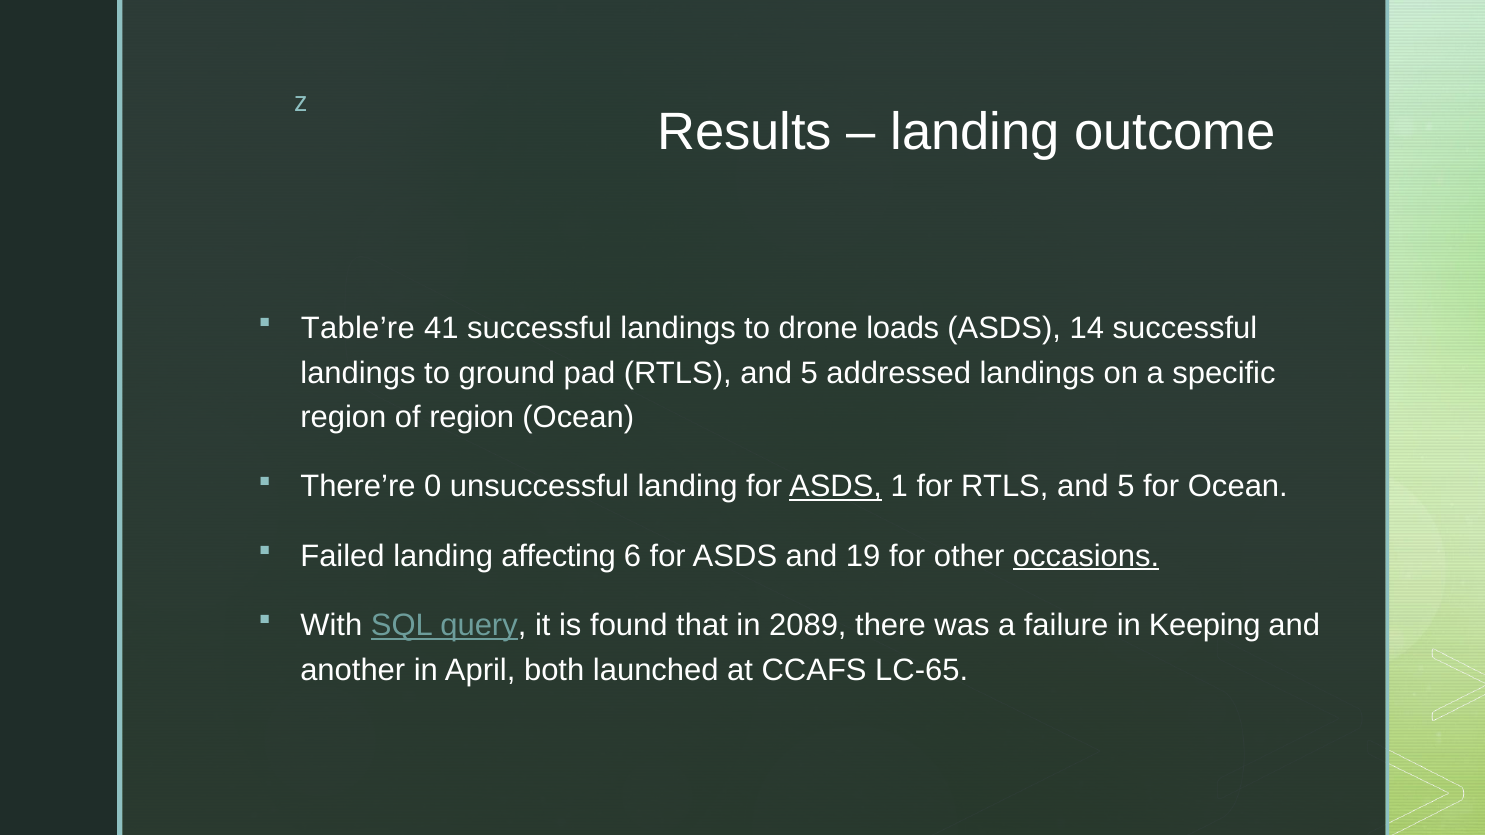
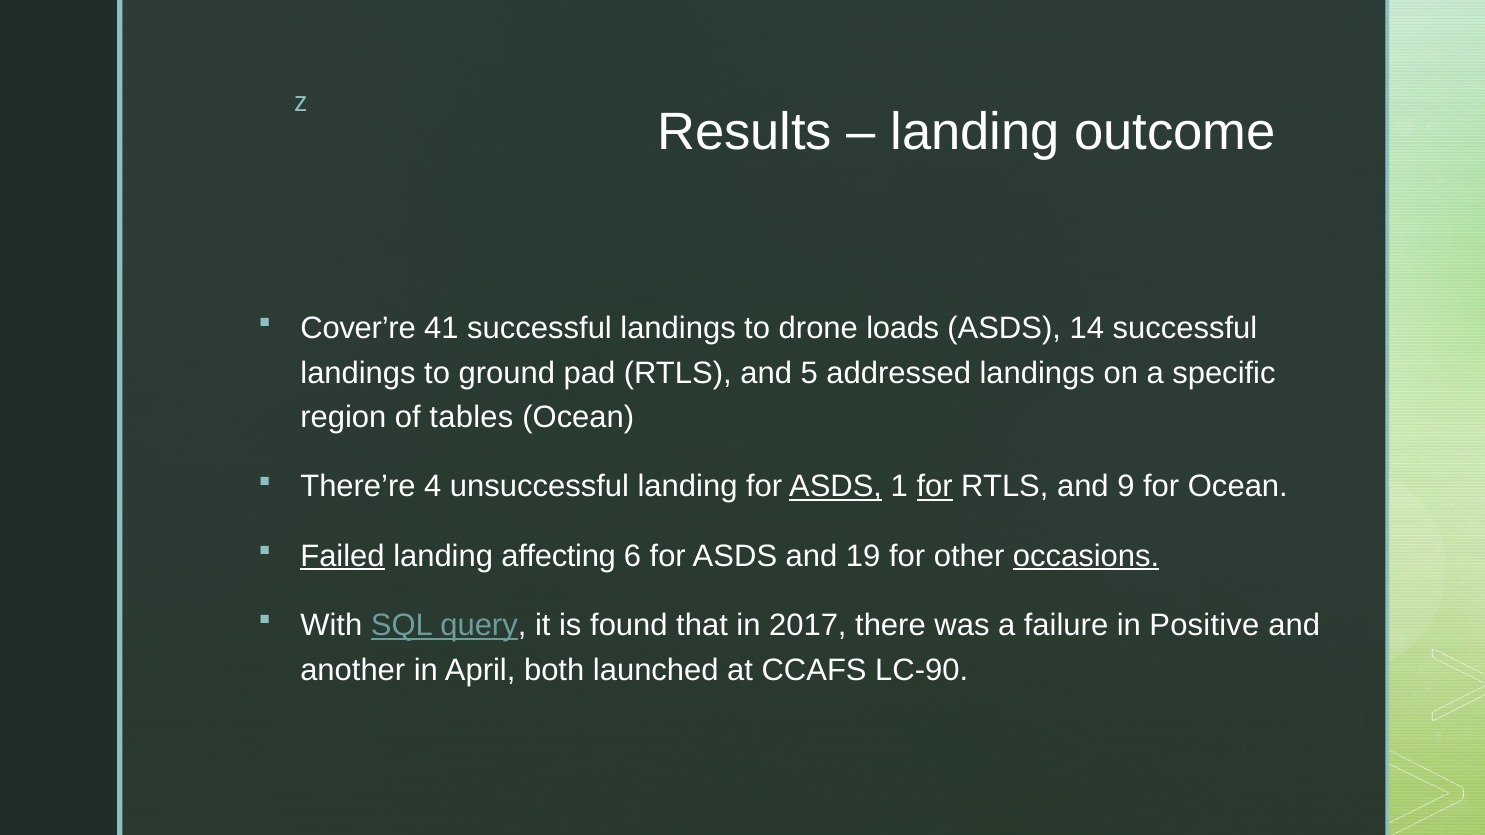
Table’re: Table’re -> Cover’re (358, 328)
of region: region -> tables (471, 418)
0: 0 -> 4 (433, 487)
for underline: none -> present (935, 487)
5: 5 -> 9 (1126, 487)
Failed underline: none -> present (342, 556)
2089: 2089 -> 2017 (808, 625)
Keeping: Keeping -> Positive (1204, 625)
LC-65: LC-65 -> LC-90 (922, 670)
